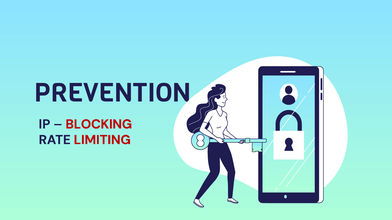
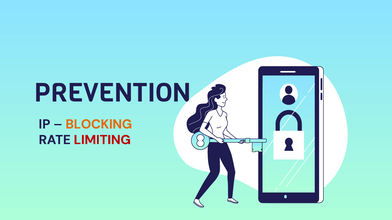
BLOCKING colour: red -> orange (99, 124)
